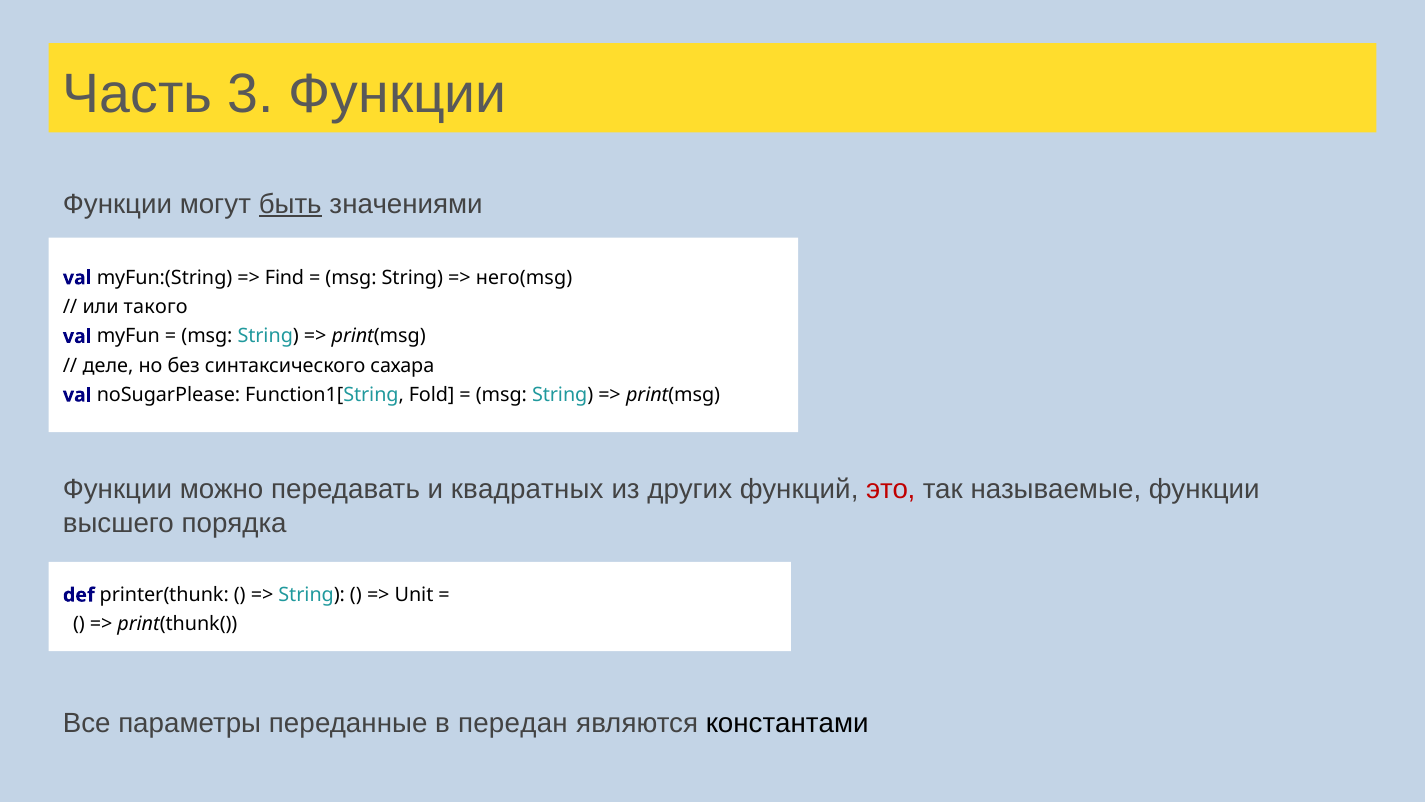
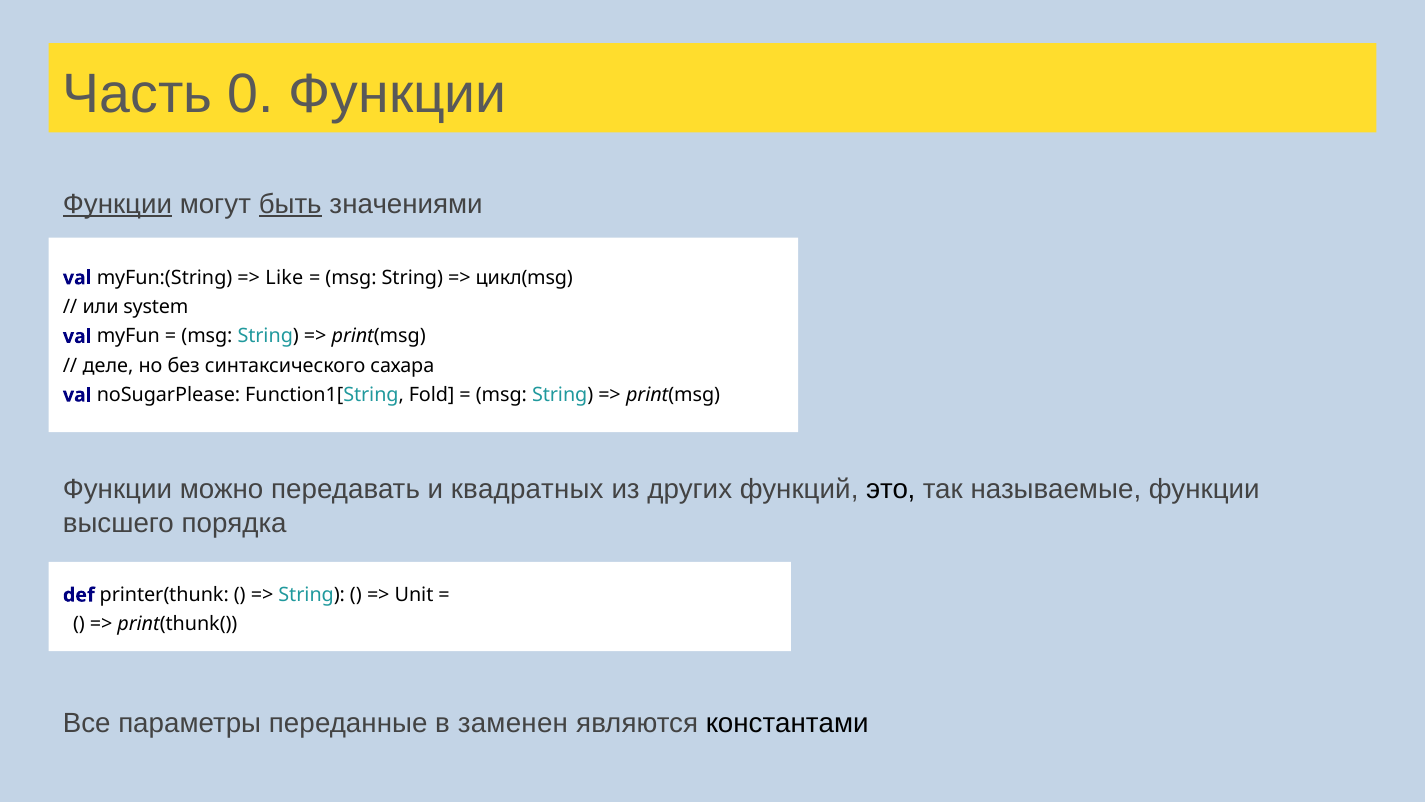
3: 3 -> 0 (251, 95)
Функции underline: none -> present (117, 204)
Find: Find -> Like (284, 278)
него(msg: него(msg -> цикл(msg (524, 278)
такого: такого -> system (156, 307)
это colour: red -> black (891, 489)
передан: передан -> заменен (513, 723)
